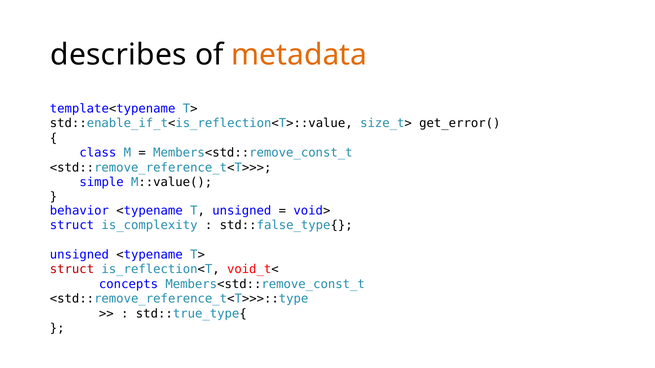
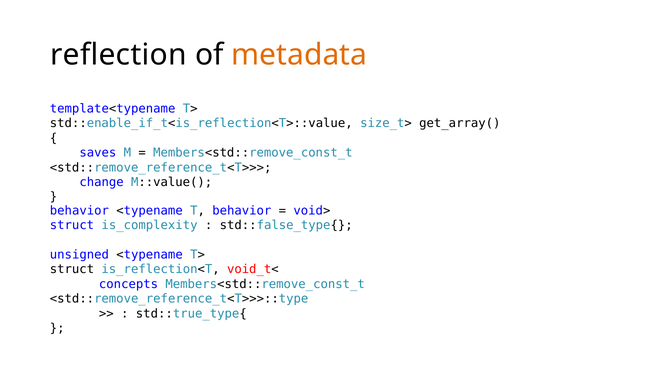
describes: describes -> reflection (118, 55)
get_error(: get_error( -> get_array( (460, 123)
class: class -> saves (98, 153)
simple: simple -> change (102, 182)
T unsigned: unsigned -> behavior (242, 211)
struct colour: red -> black (72, 270)
